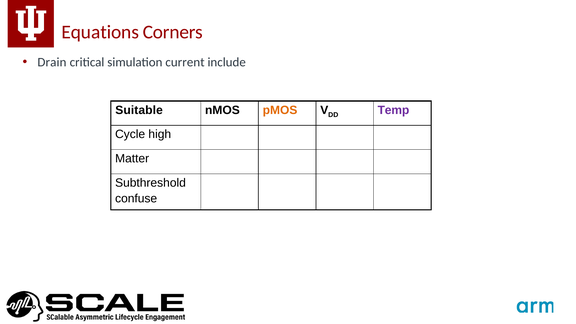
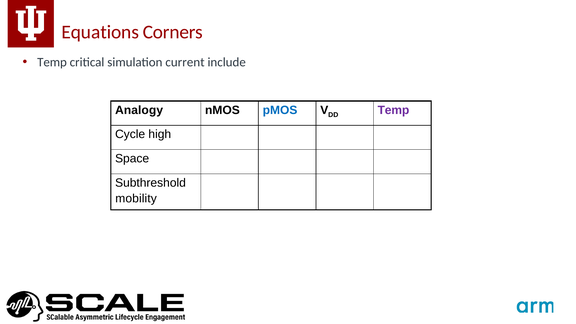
Drain: Drain -> Temp (52, 62)
Suitable: Suitable -> Analogy (139, 110)
pMOS colour: orange -> blue (280, 110)
Matter: Matter -> Space (132, 159)
confuse: confuse -> mobility (136, 199)
